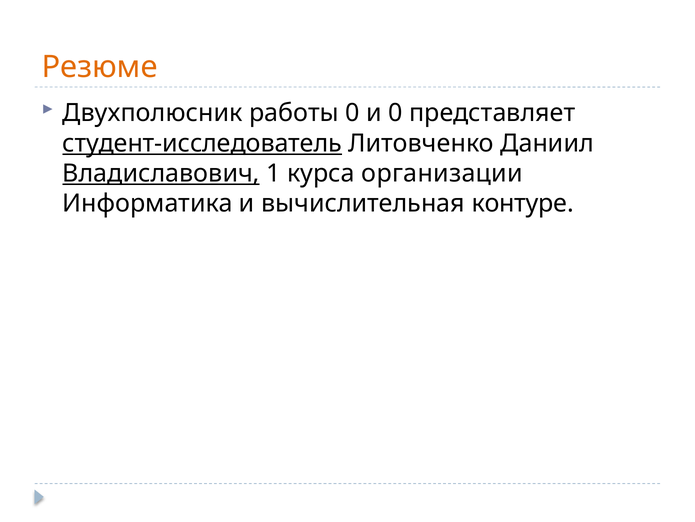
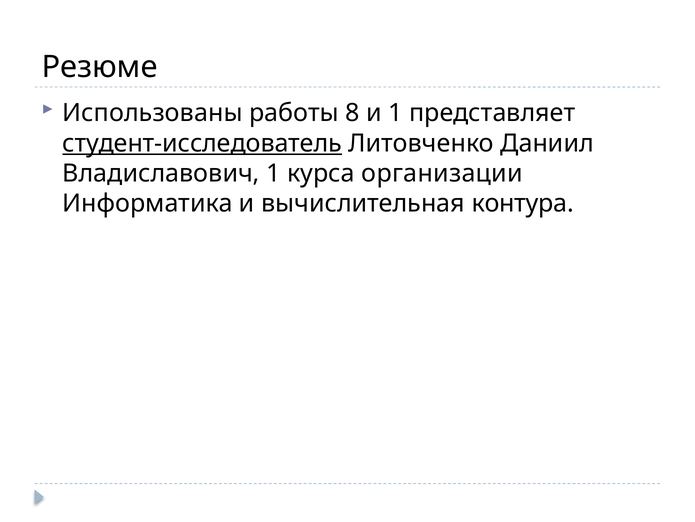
Резюме colour: orange -> black (100, 67)
Двухполюсник: Двухполюсник -> Использованы (153, 113)
работы 0: 0 -> 8 (352, 113)
и 0: 0 -> 1 (396, 113)
Владиславович underline: present -> none (161, 173)
контуре: контуре -> контура (523, 203)
